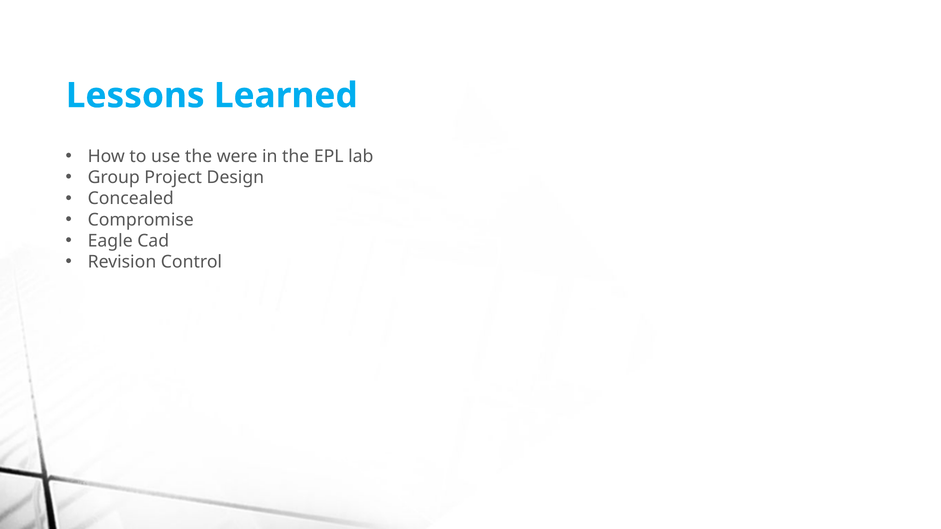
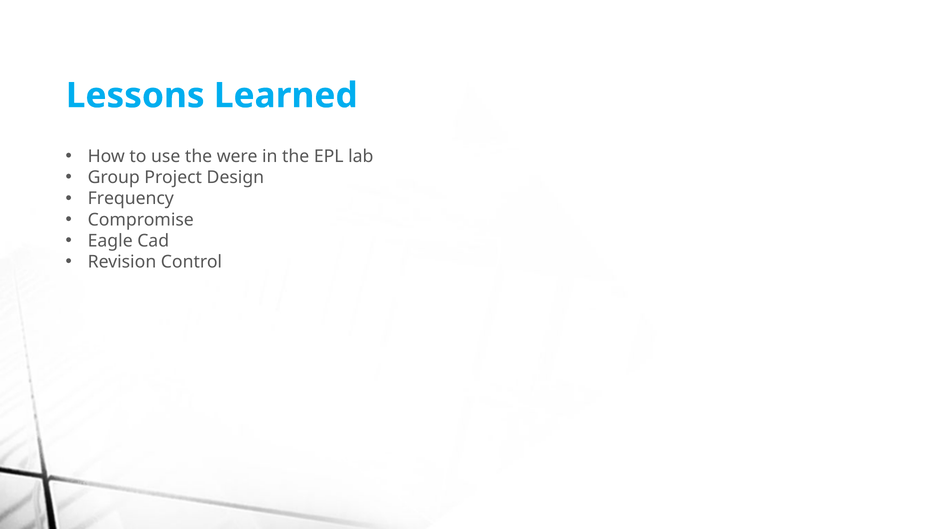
Concealed: Concealed -> Frequency (131, 199)
